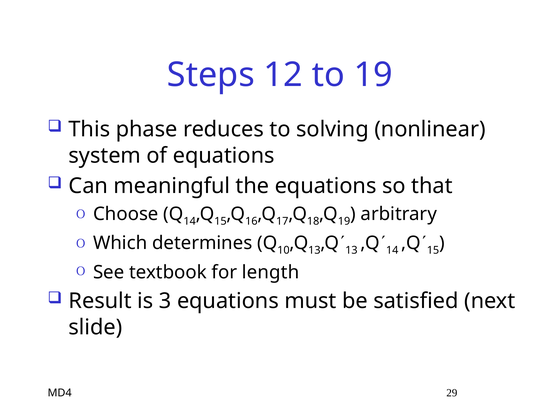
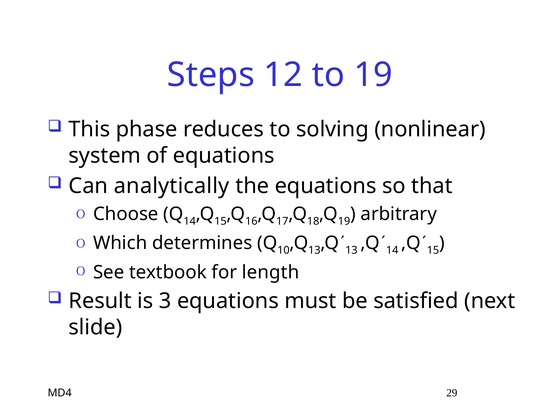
meaningful: meaningful -> analytically (172, 186)
